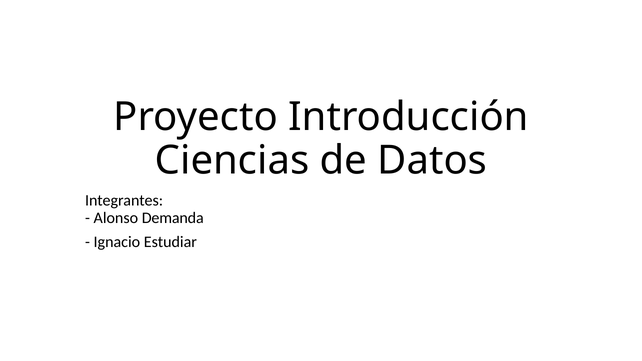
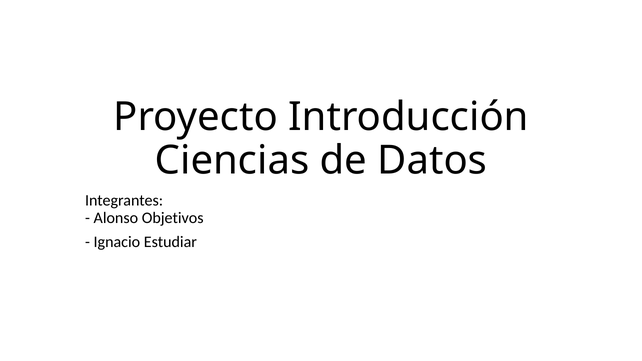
Demanda: Demanda -> Objetivos (173, 218)
